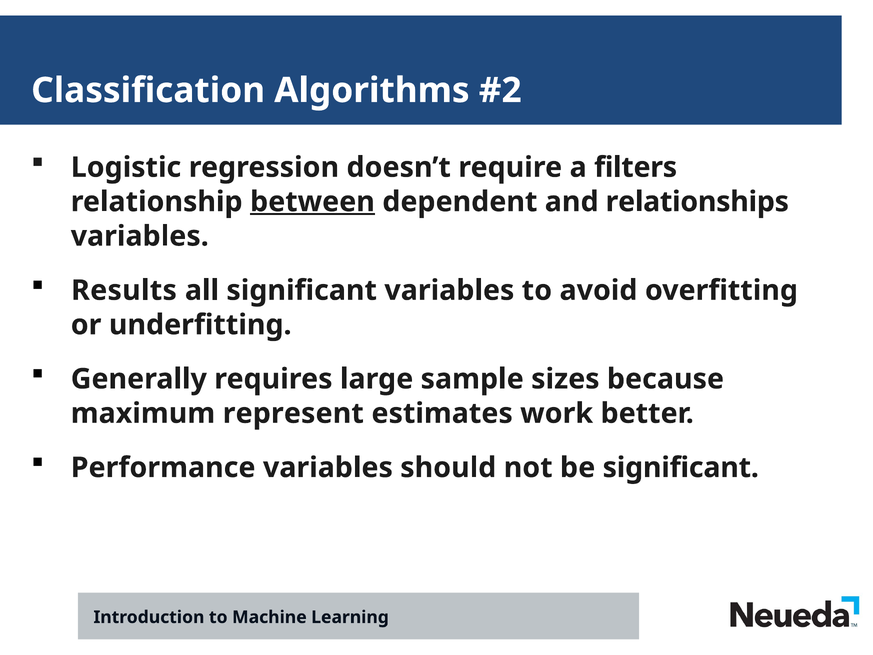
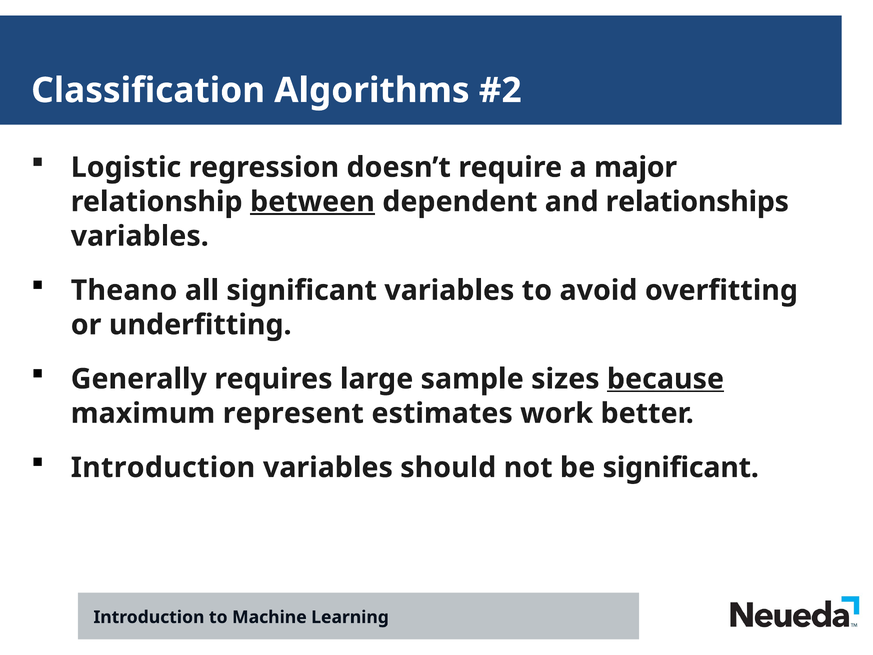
filters: filters -> major (636, 167)
Results: Results -> Theano (124, 290)
because underline: none -> present (665, 379)
Performance: Performance -> Introduction (163, 467)
